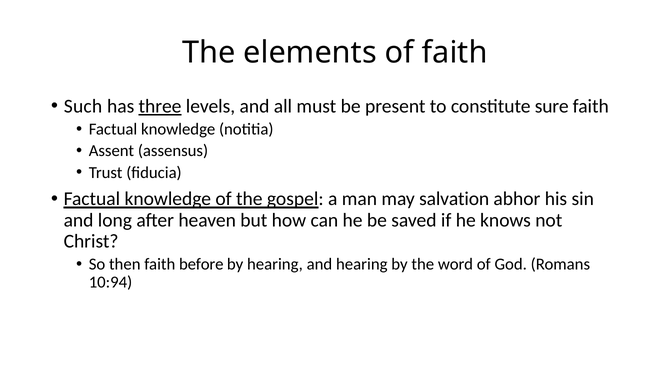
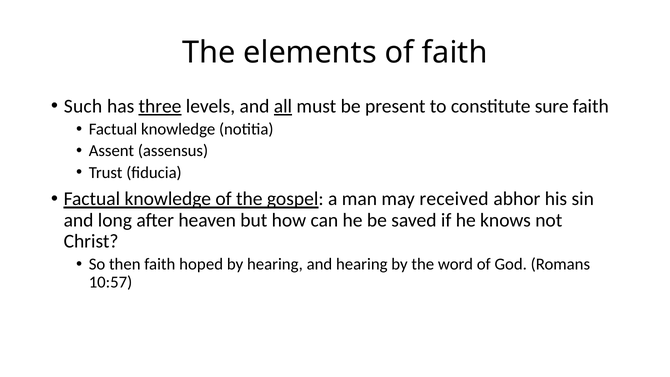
all underline: none -> present (283, 106)
salvation: salvation -> received (454, 199)
before: before -> hoped (201, 264)
10:94: 10:94 -> 10:57 (110, 282)
